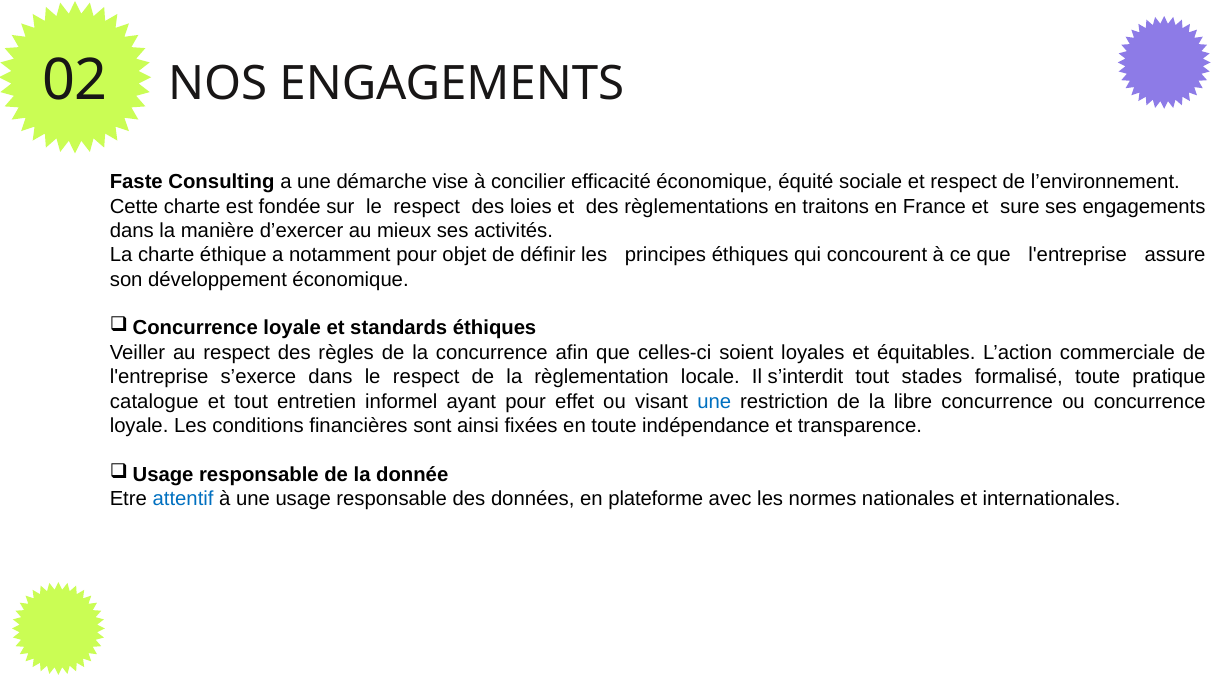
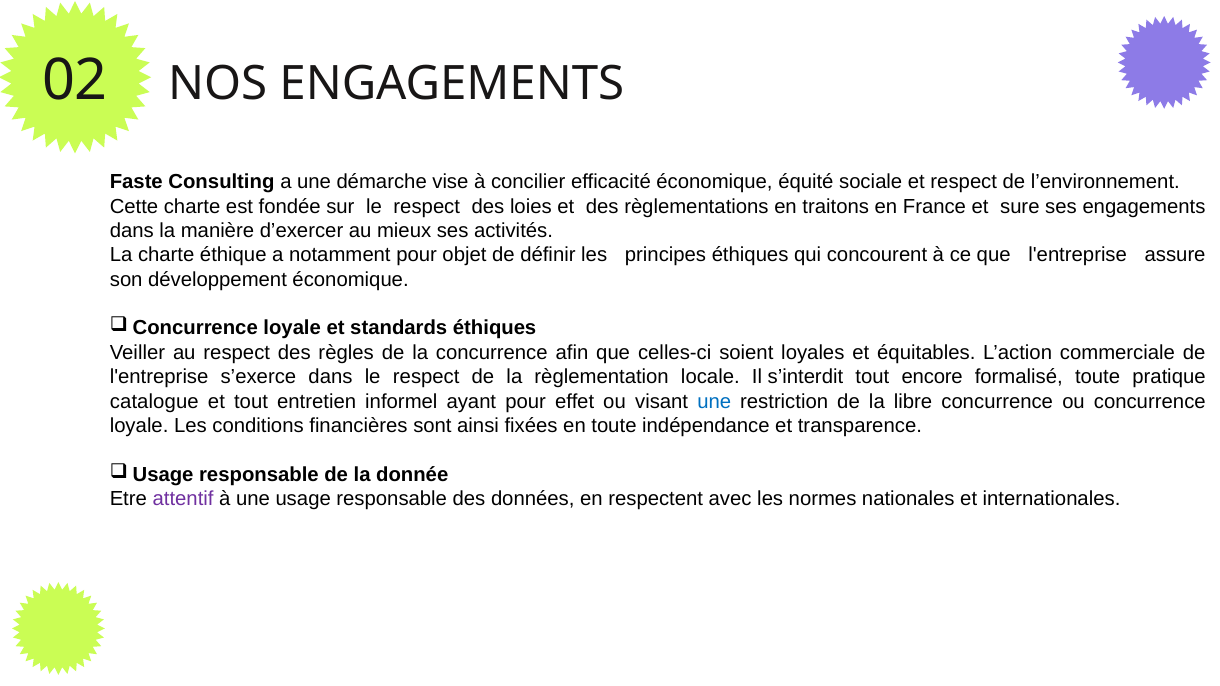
stades: stades -> encore (932, 377)
attentif colour: blue -> purple (183, 499)
plateforme: plateforme -> respectent (656, 499)
